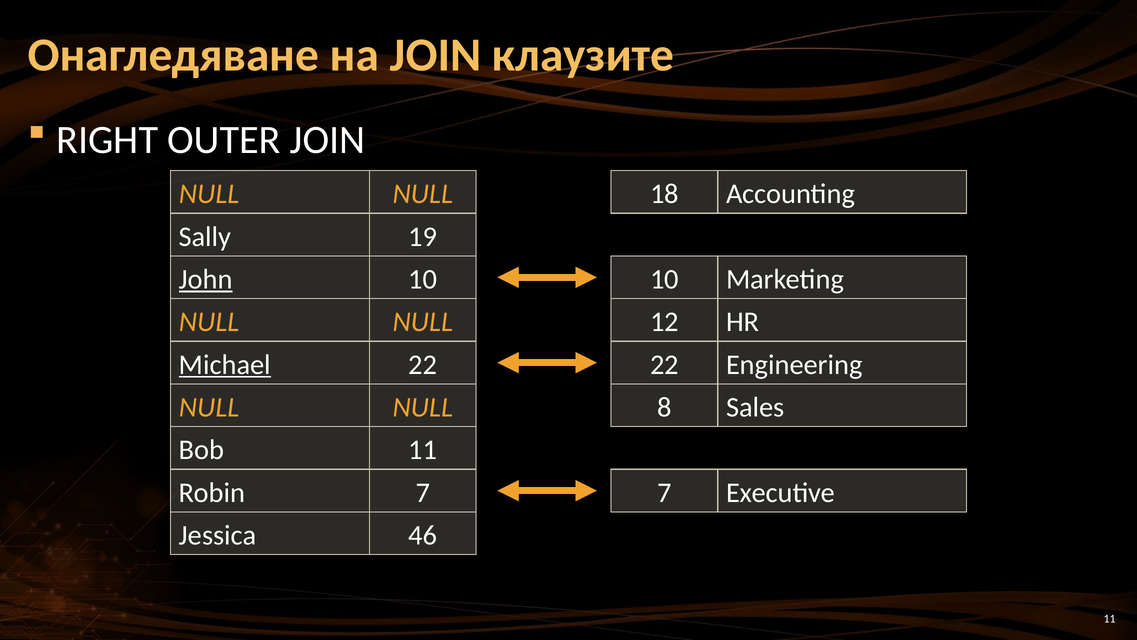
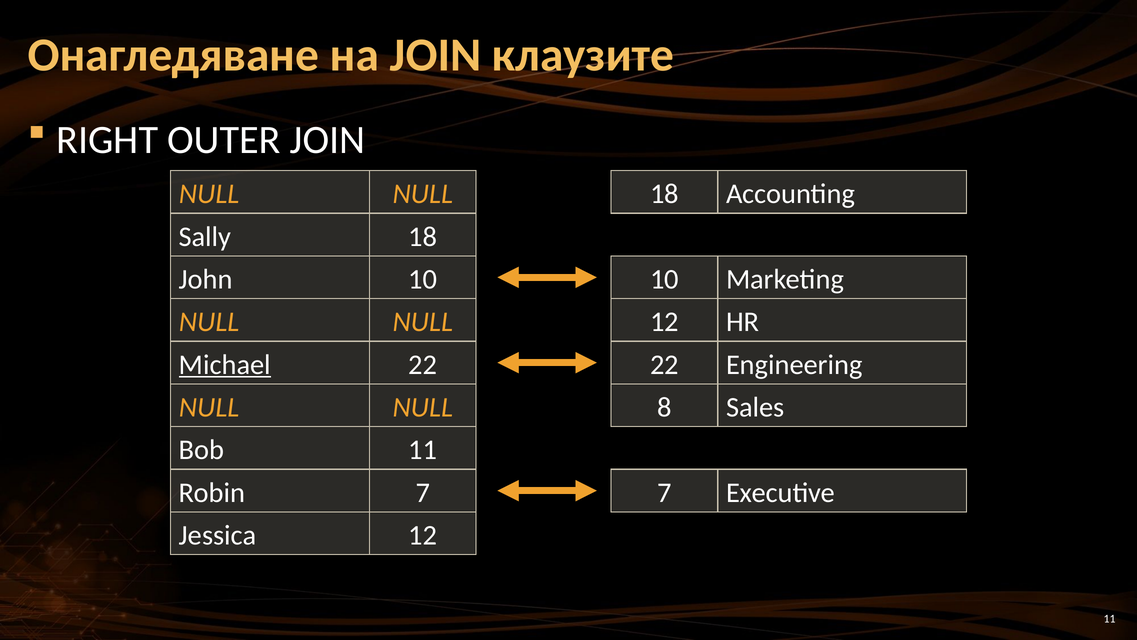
Sally 19: 19 -> 18 (423, 237)
John underline: present -> none (206, 279)
Jessica 46: 46 -> 12 (423, 535)
